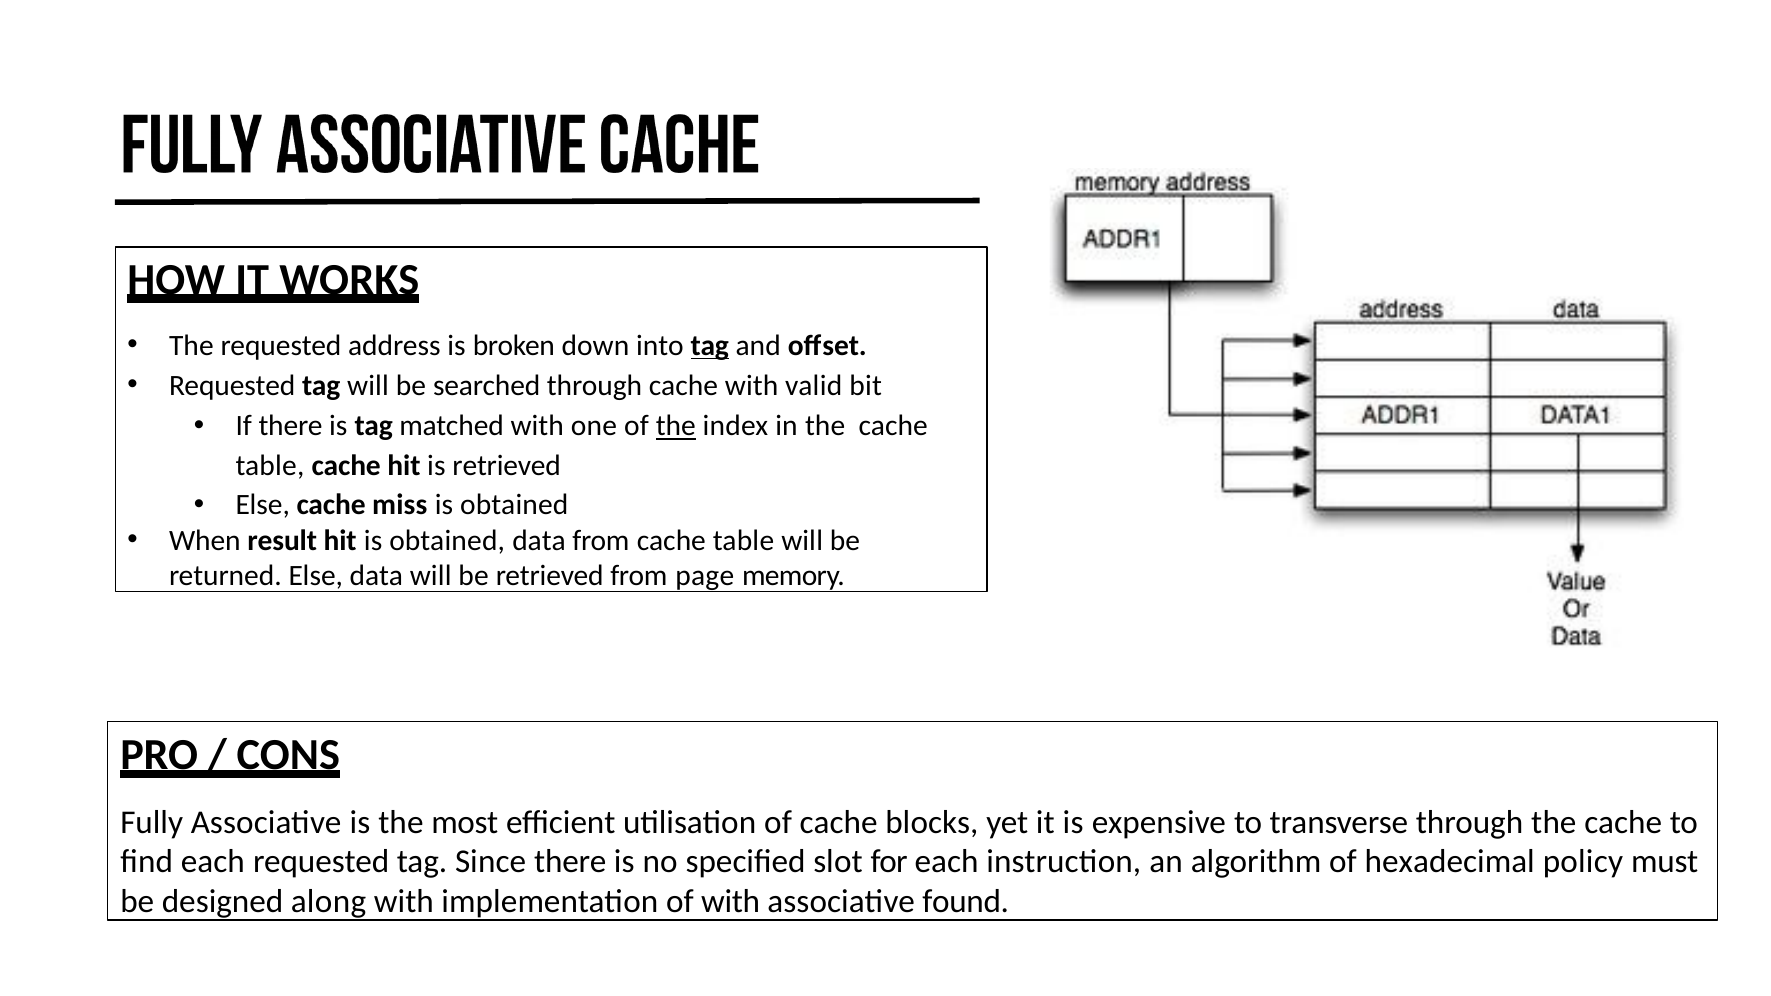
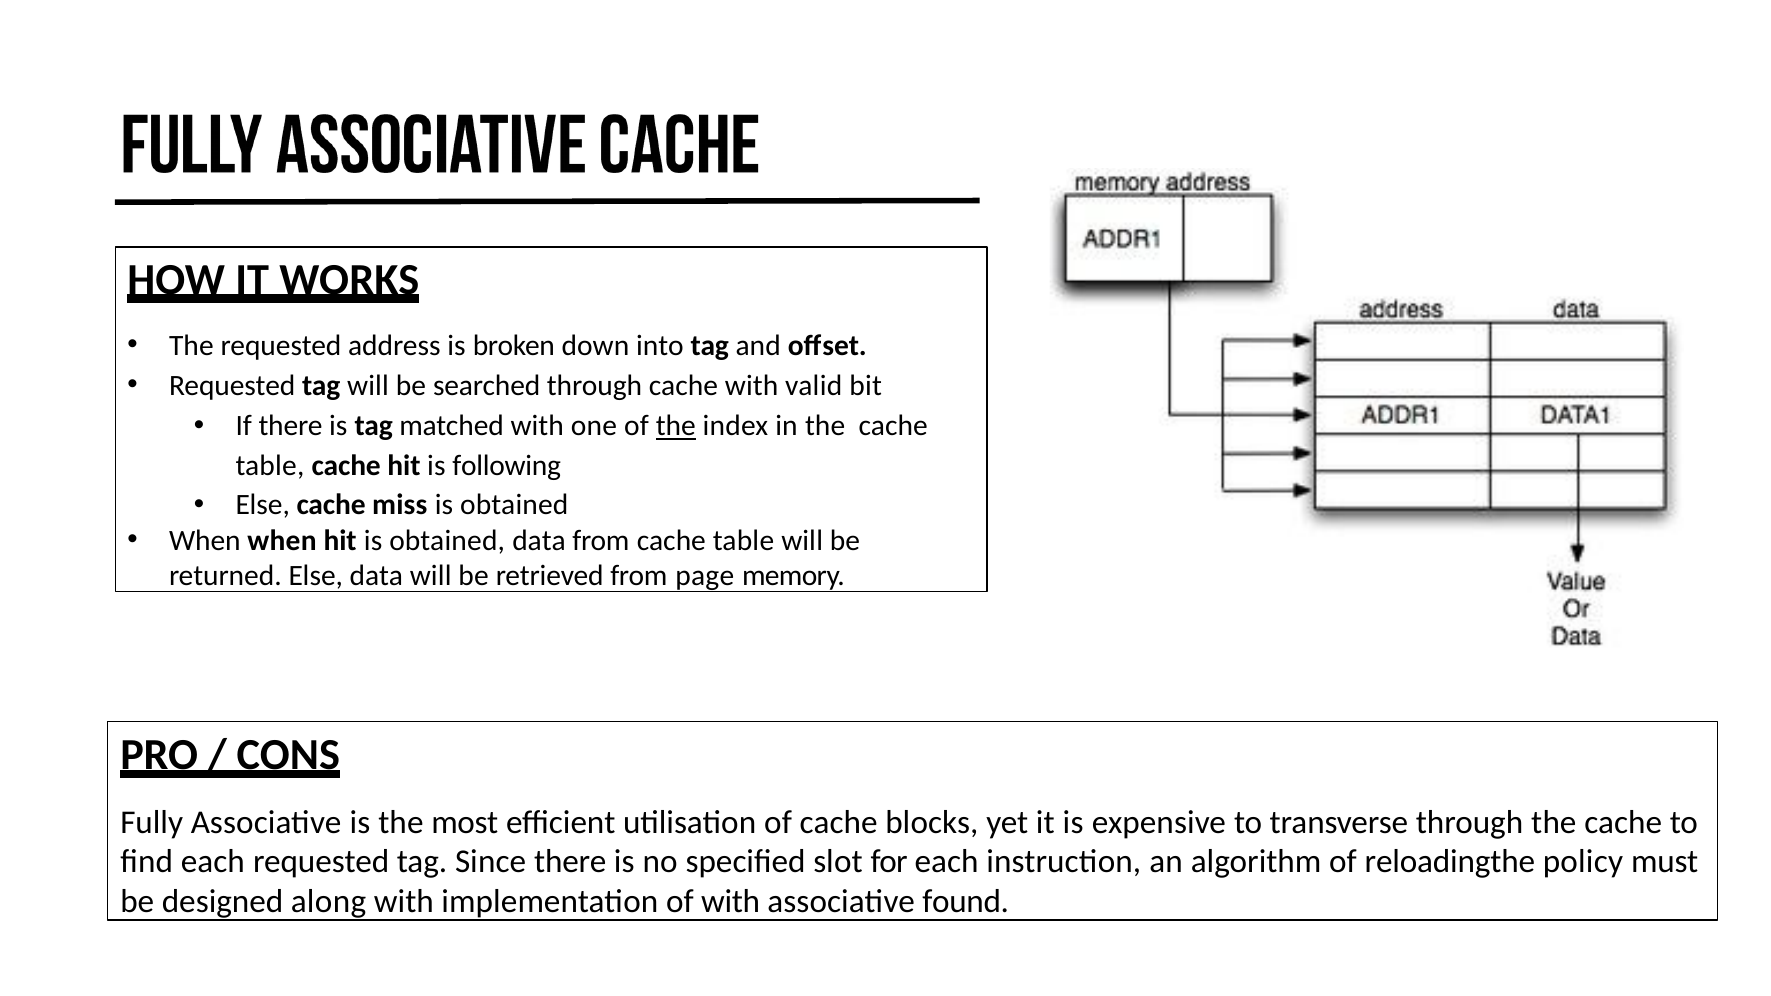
tag underline: present -> none (710, 346)
is retrieved: retrieved -> following (507, 466)
When result: result -> when (282, 541)
hexadecimal: hexadecimal -> reloadingthe (1450, 862)
